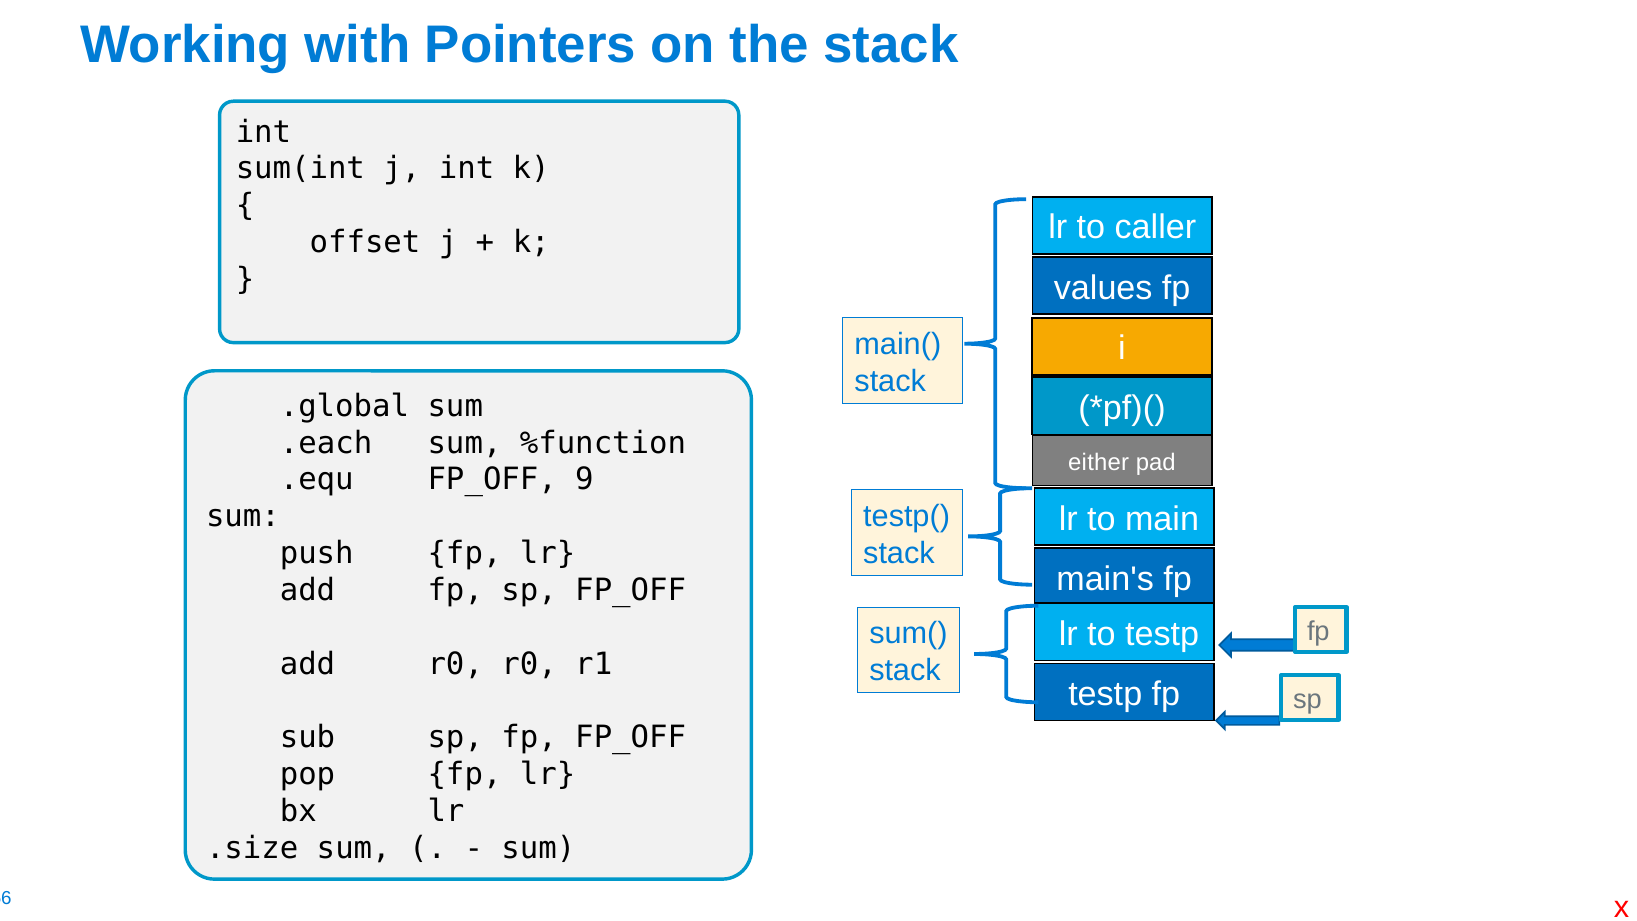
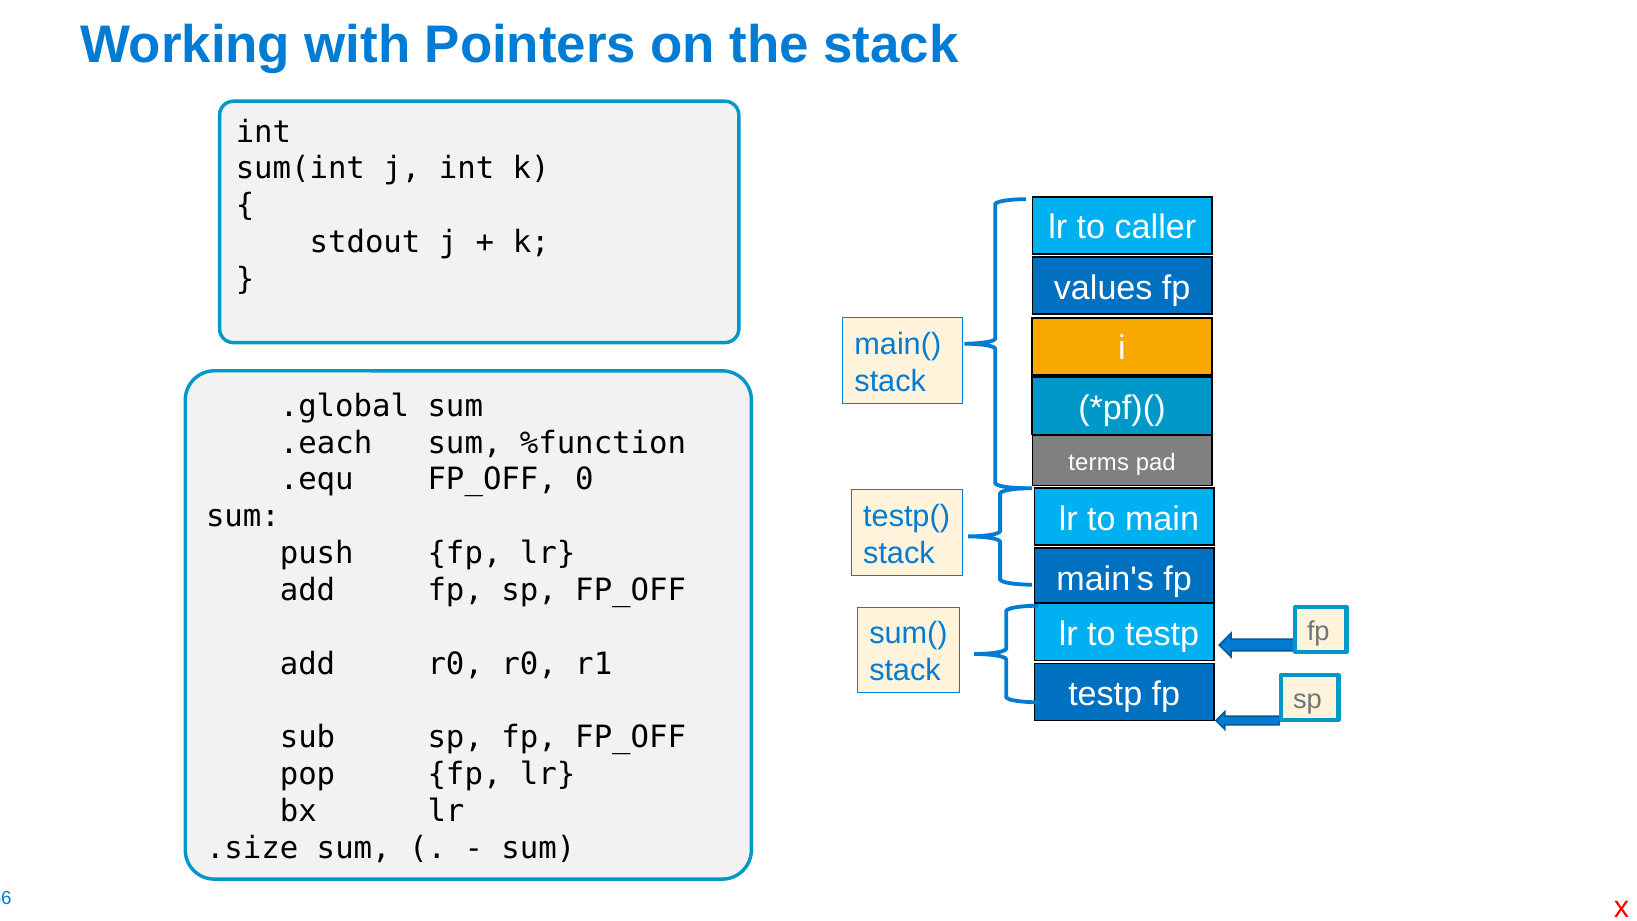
offset: offset -> stdout (365, 242)
either: either -> terms (1099, 462)
9: 9 -> 0 (584, 480)
